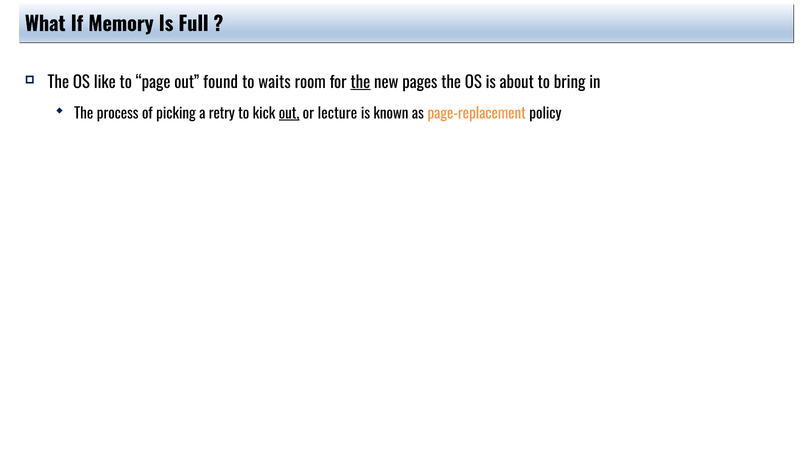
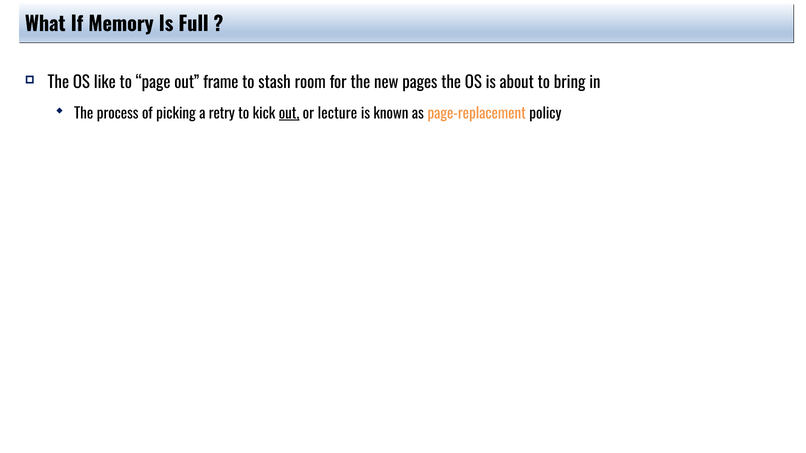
found: found -> frame (221, 83)
waits: waits -> stash (275, 83)
the underline: present -> none (360, 83)
